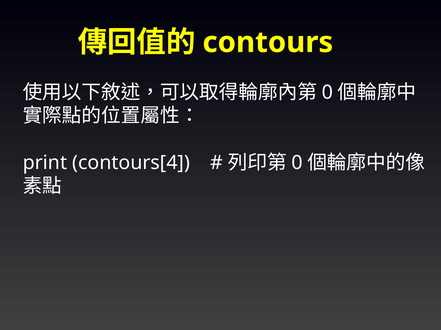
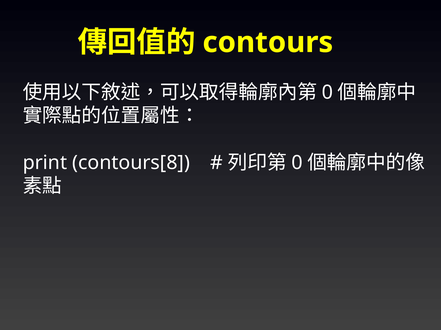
contours[4: contours[4 -> contours[8 (131, 163)
